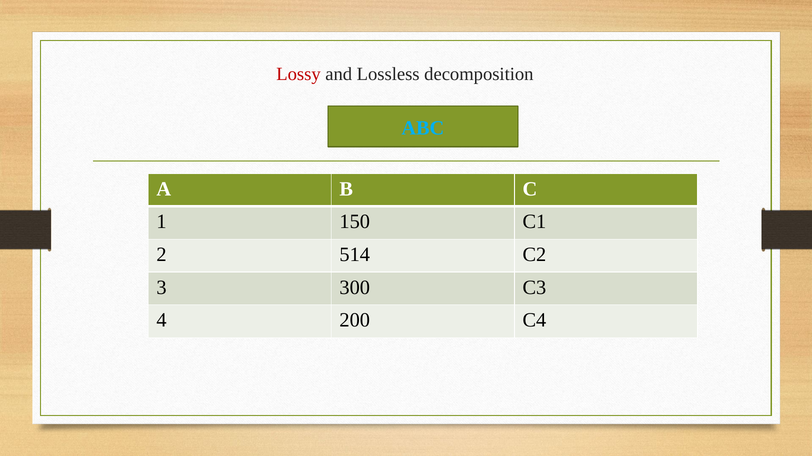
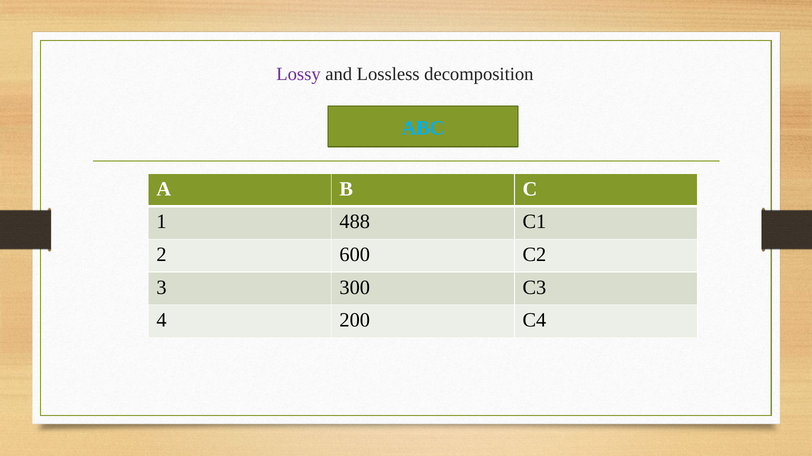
Lossy colour: red -> purple (299, 74)
150: 150 -> 488 (355, 222)
514: 514 -> 600 (355, 255)
